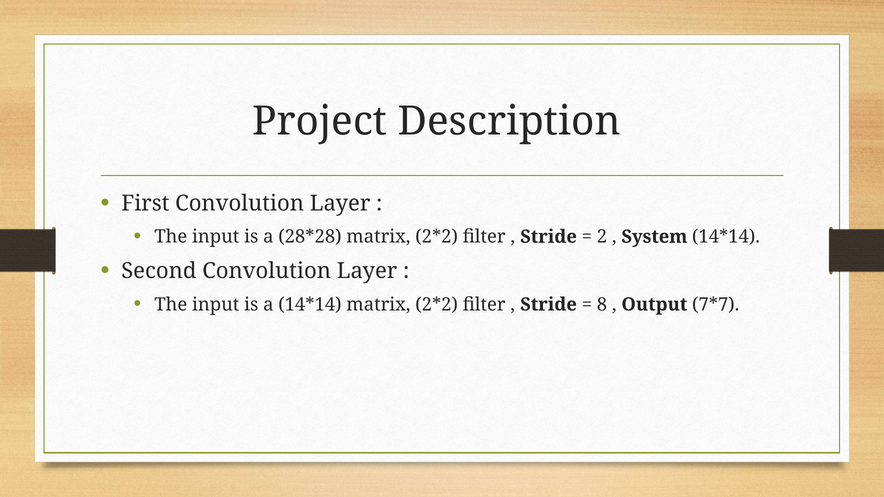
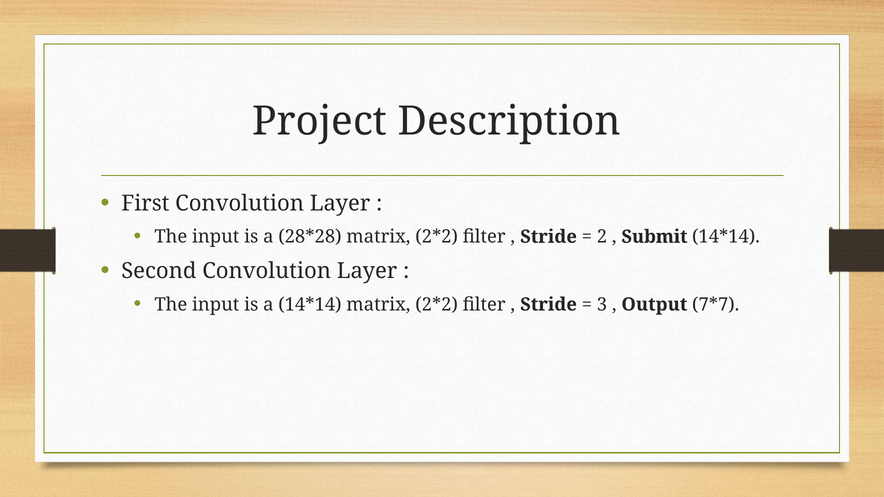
System: System -> Submit (654, 237)
8: 8 -> 3 (602, 305)
